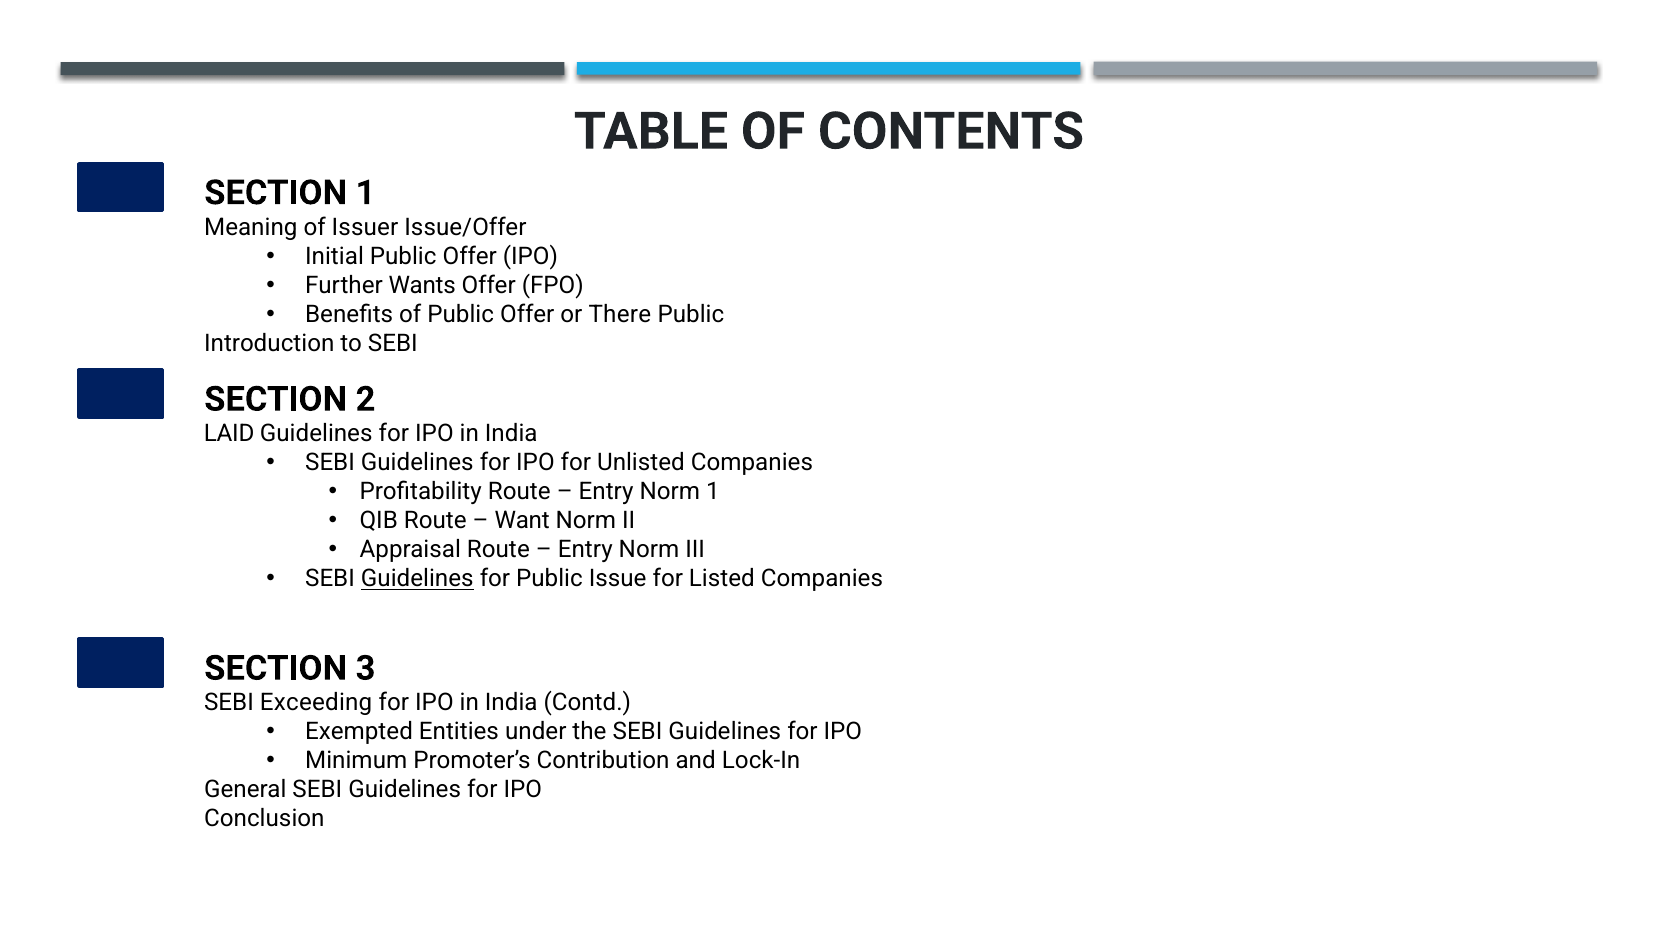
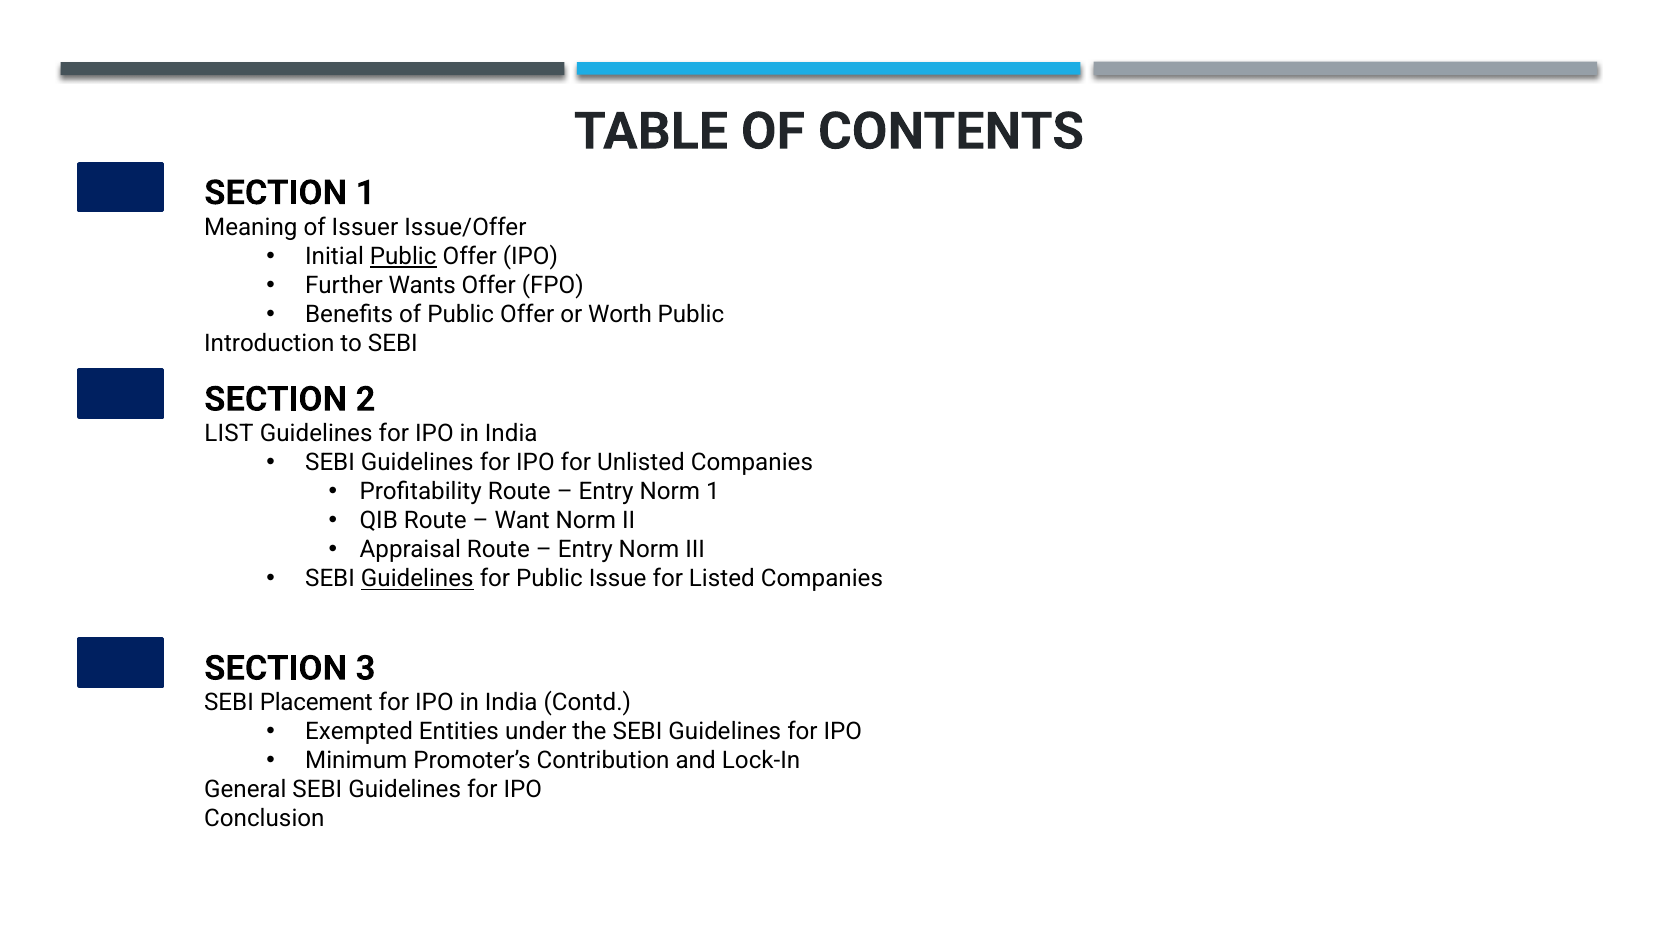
Public underline: none -> present (403, 256)
There: There -> Worth (620, 314)
LAID: LAID -> LIST (229, 434)
Exceeding: Exceeding -> Placement (316, 703)
